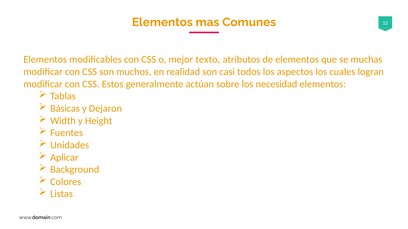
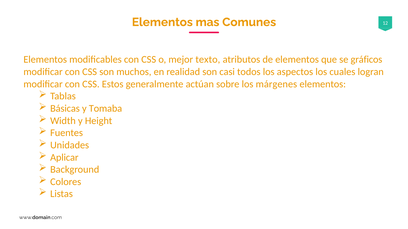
muchas: muchas -> gráficos (366, 60)
necesidad: necesidad -> márgenes (276, 84)
Dejaron: Dejaron -> Tomaba (106, 109)
